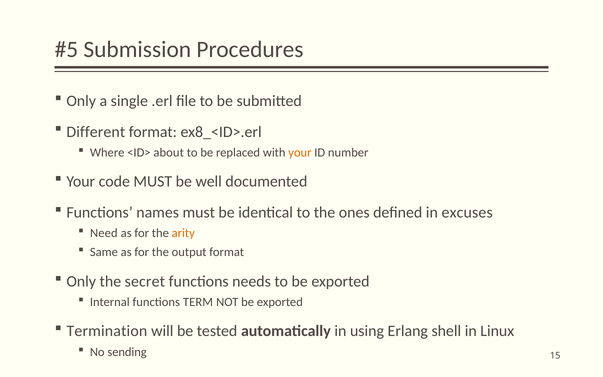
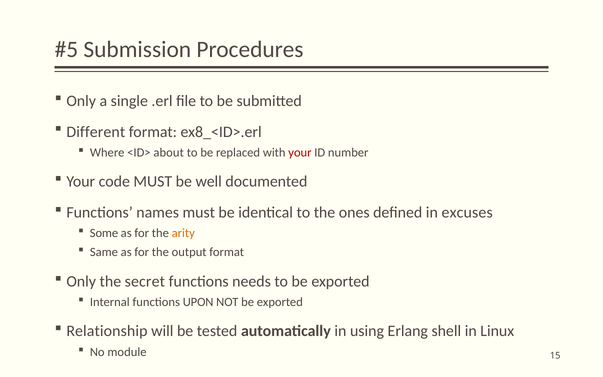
your colour: orange -> red (300, 153)
Need: Need -> Some (104, 233)
TERM: TERM -> UPON (198, 302)
Termination: Termination -> Relationship (107, 331)
sending: sending -> module (127, 352)
